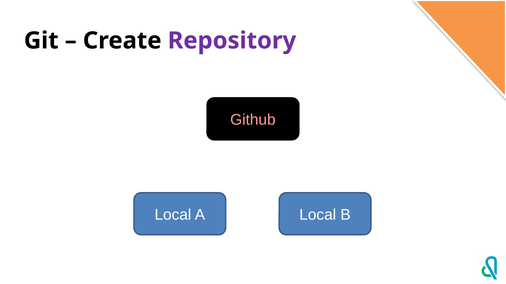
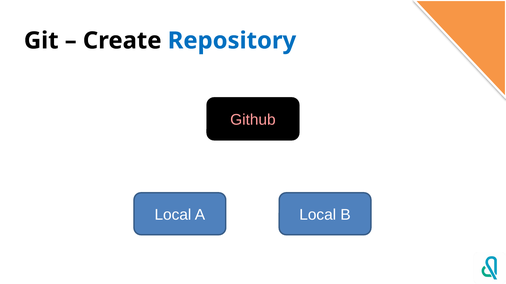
Repository colour: purple -> blue (232, 41)
